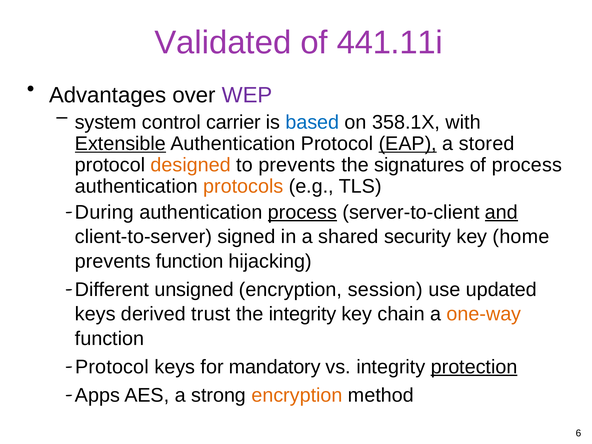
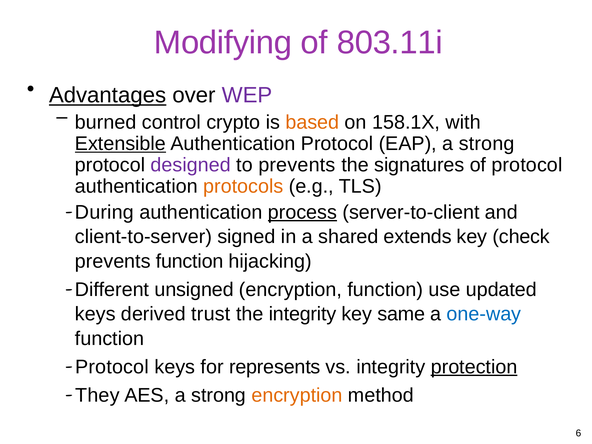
Validated: Validated -> Modifying (223, 43)
441.11i: 441.11i -> 803.11i (390, 43)
Advantages underline: none -> present (108, 95)
system: system -> burned (106, 122)
carrier: carrier -> crypto (233, 122)
based colour: blue -> orange (312, 122)
358.1X: 358.1X -> 158.1X (406, 122)
EAP underline: present -> none (408, 144)
stored: stored -> strong (487, 144)
designed colour: orange -> purple (191, 165)
of process: process -> protocol (527, 165)
and underline: present -> none (501, 212)
security: security -> extends (418, 237)
home: home -> check (521, 237)
encryption session: session -> function (385, 290)
chain: chain -> same (401, 314)
one-way colour: orange -> blue (484, 314)
mandatory: mandatory -> represents (275, 367)
Apps: Apps -> They (97, 395)
